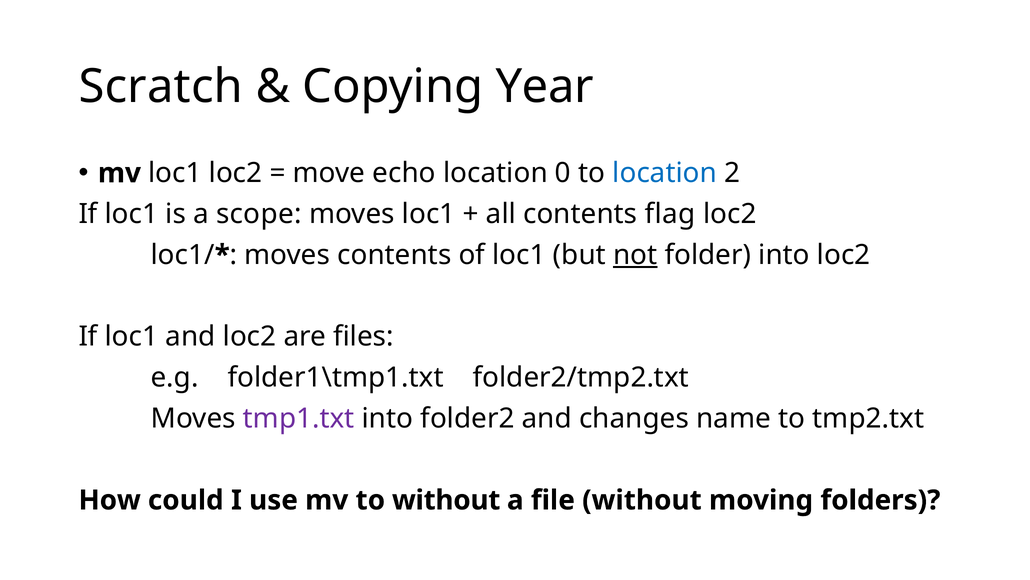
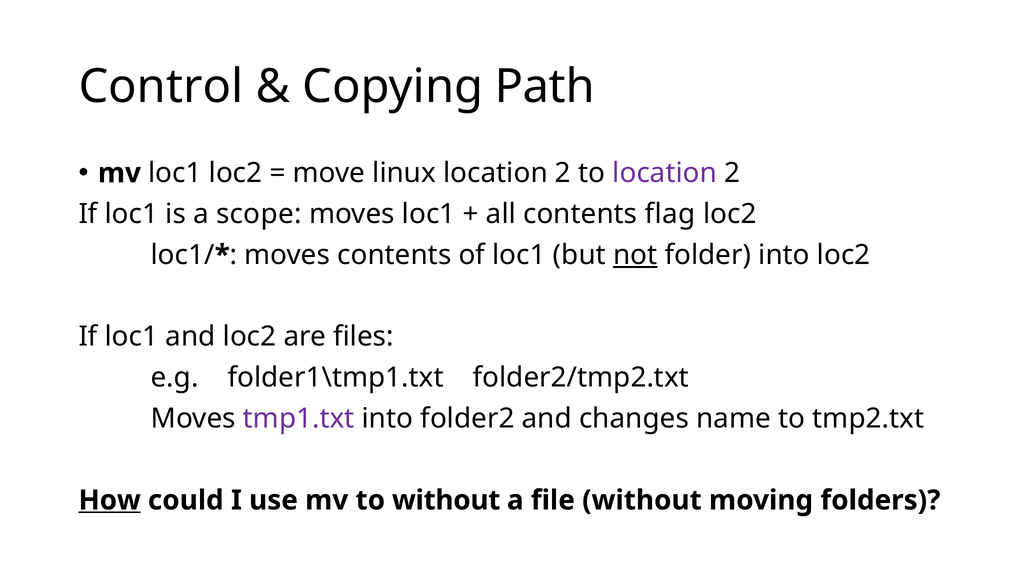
Scratch: Scratch -> Control (161, 87)
Year: Year -> Path (545, 87)
echo: echo -> linux (404, 173)
0: 0 -> 2 (563, 173)
location colour: blue -> purple (665, 173)
How underline: none -> present (110, 500)
